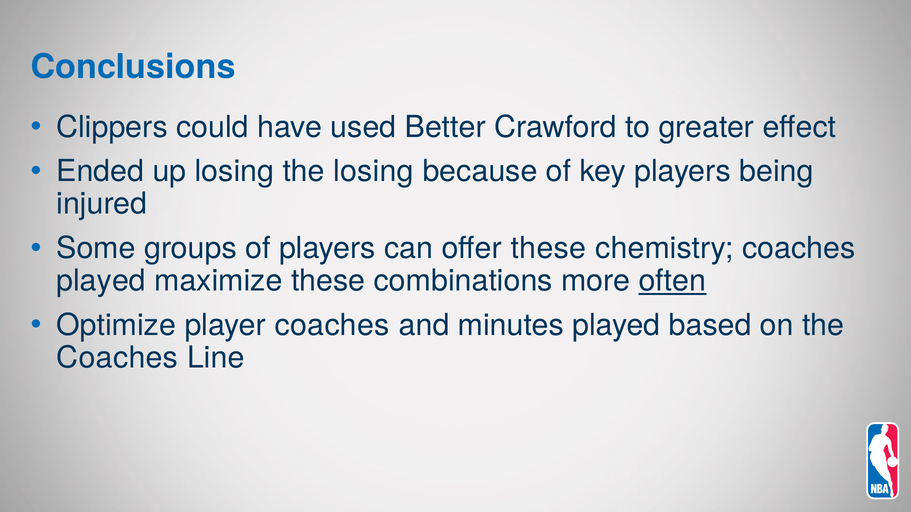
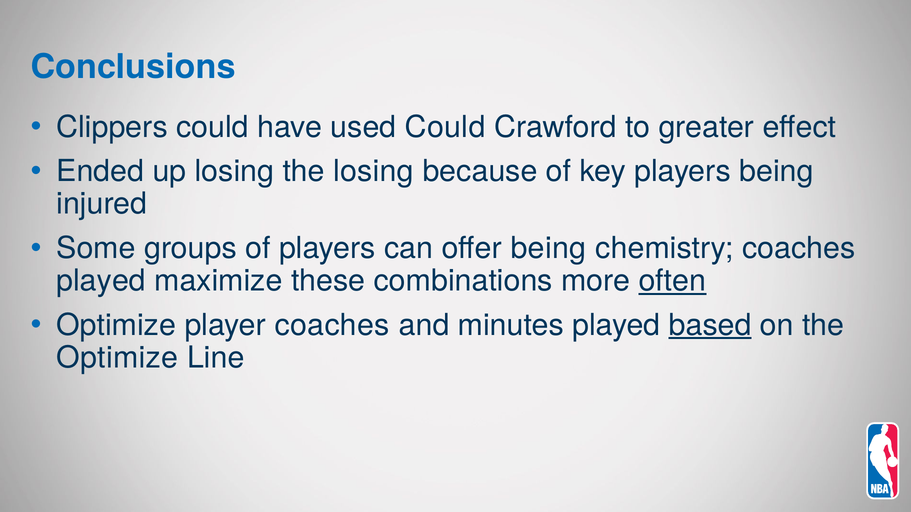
used Better: Better -> Could (445, 127)
offer these: these -> being (548, 248)
based underline: none -> present (710, 325)
Coaches: Coaches -> Optimize (117, 358)
